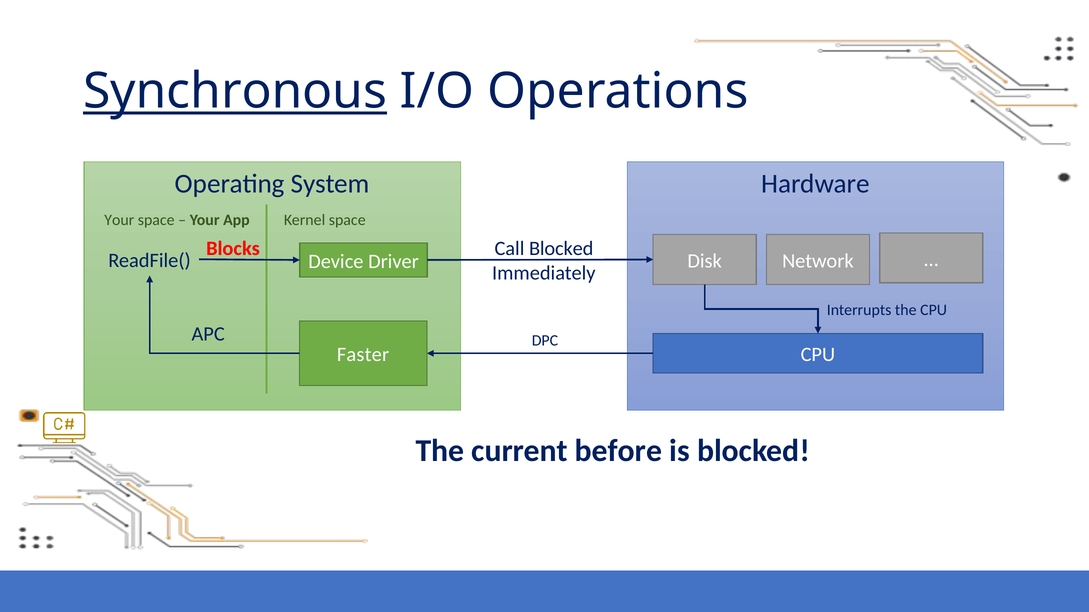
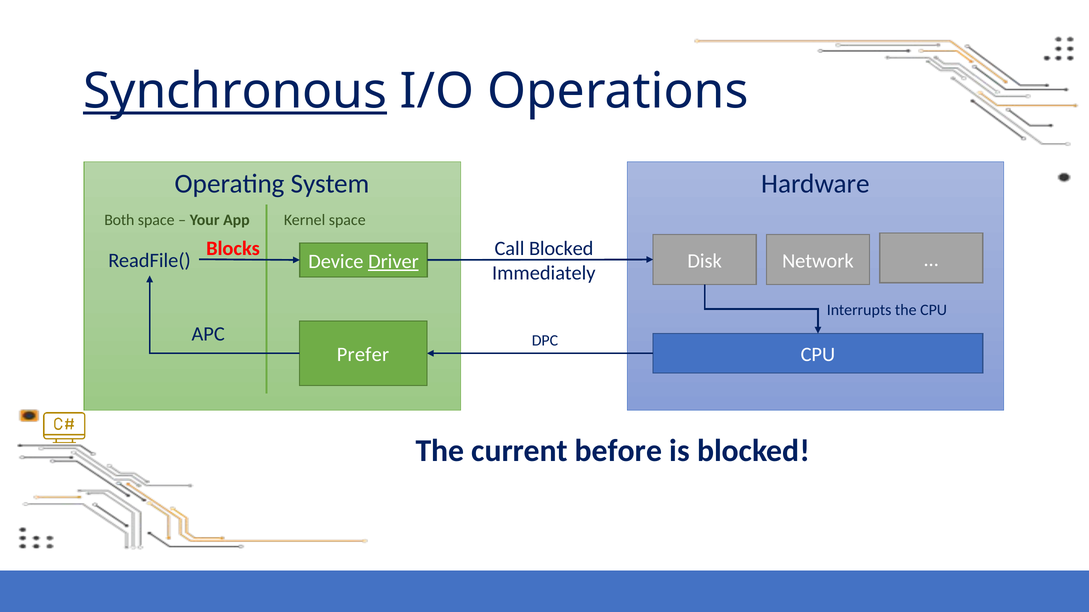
Your: Your -> Both (119, 220)
Driver underline: none -> present (393, 262)
Faster: Faster -> Prefer (363, 355)
